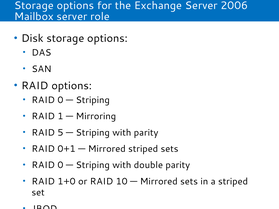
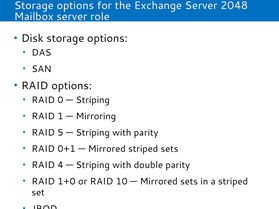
2006: 2006 -> 2048 (234, 5)
0: 0 -> 4 (60, 165)
